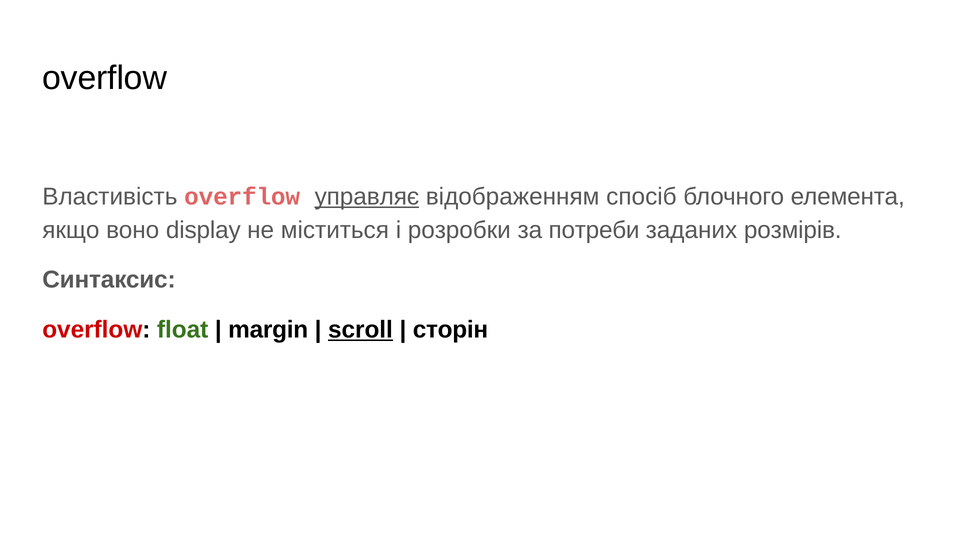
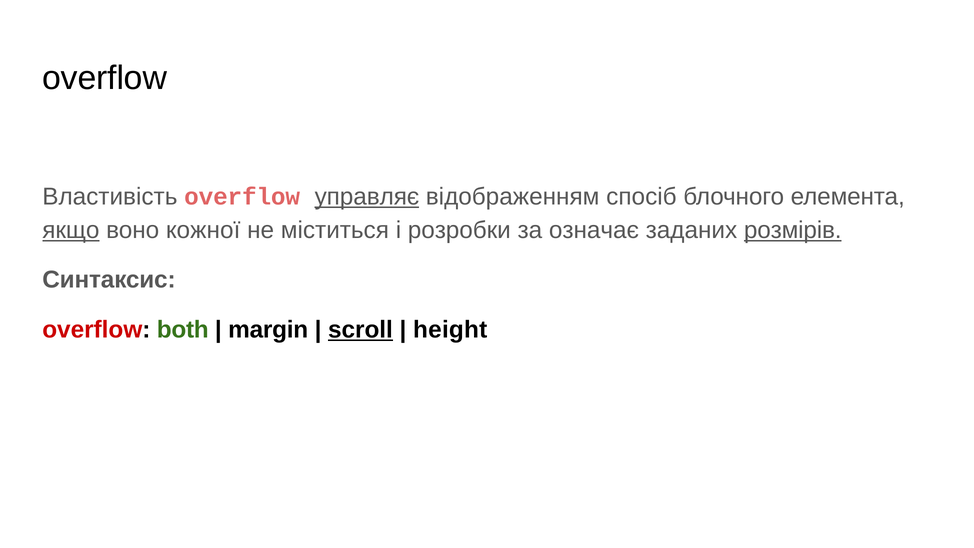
якщо underline: none -> present (71, 230)
display: display -> кожної (203, 230)
потреби: потреби -> означає (594, 230)
розмірів underline: none -> present (793, 230)
float: float -> both (183, 330)
сторін: сторін -> height (450, 330)
